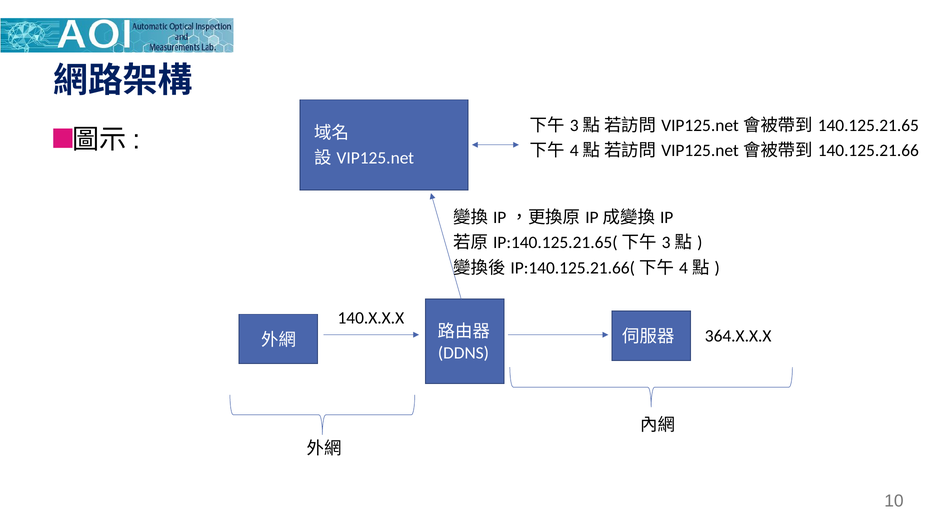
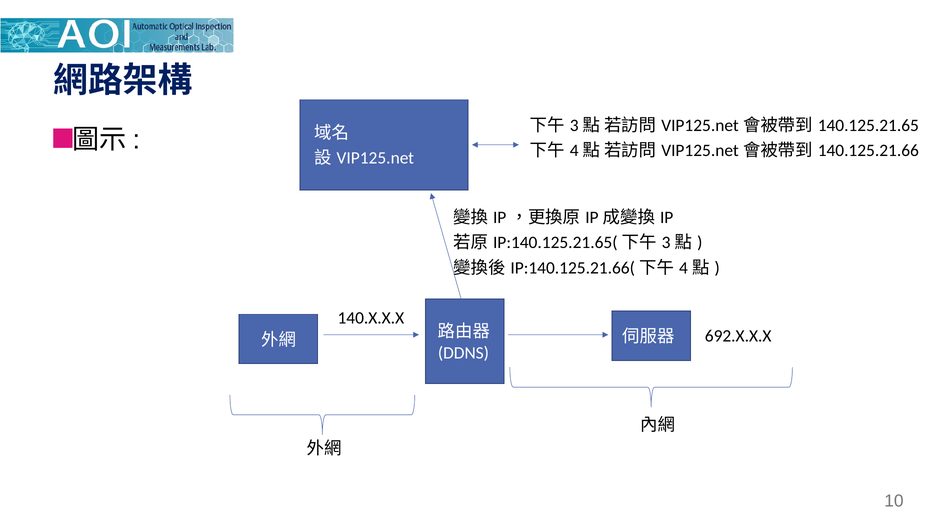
364.X.X.X: 364.X.X.X -> 692.X.X.X (738, 336)
